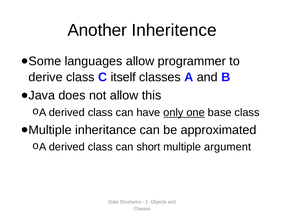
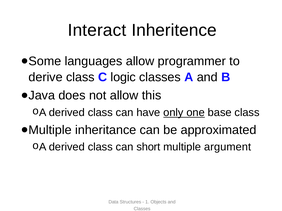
Another: Another -> Interact (97, 30)
itself: itself -> logic (123, 77)
